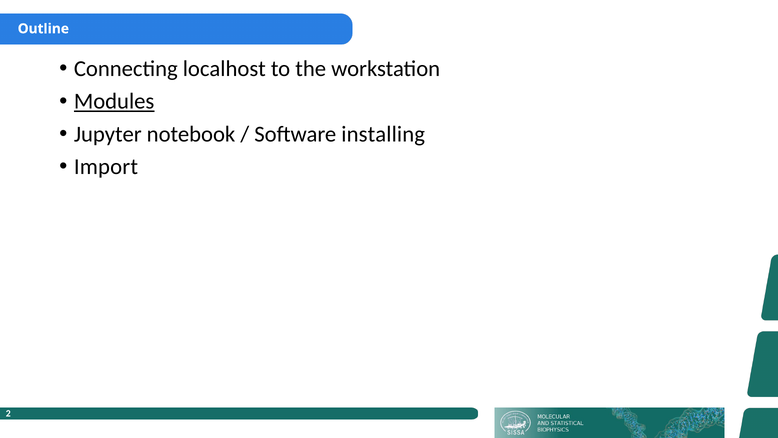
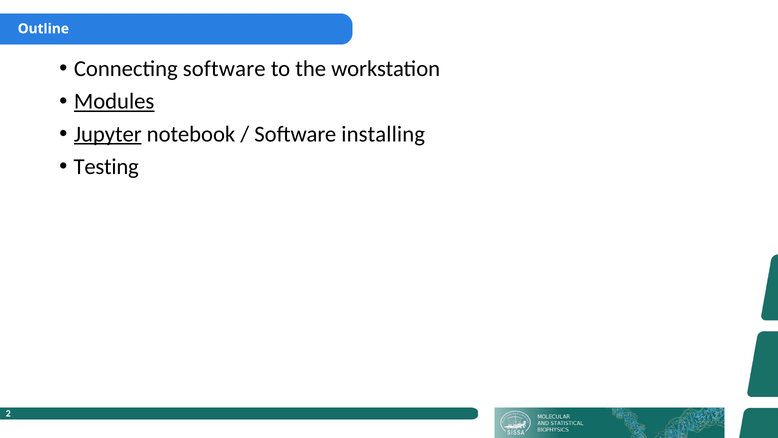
Connecting localhost: localhost -> software (224, 69)
Jupyter underline: none -> present (108, 134)
Import: Import -> Testing (106, 167)
